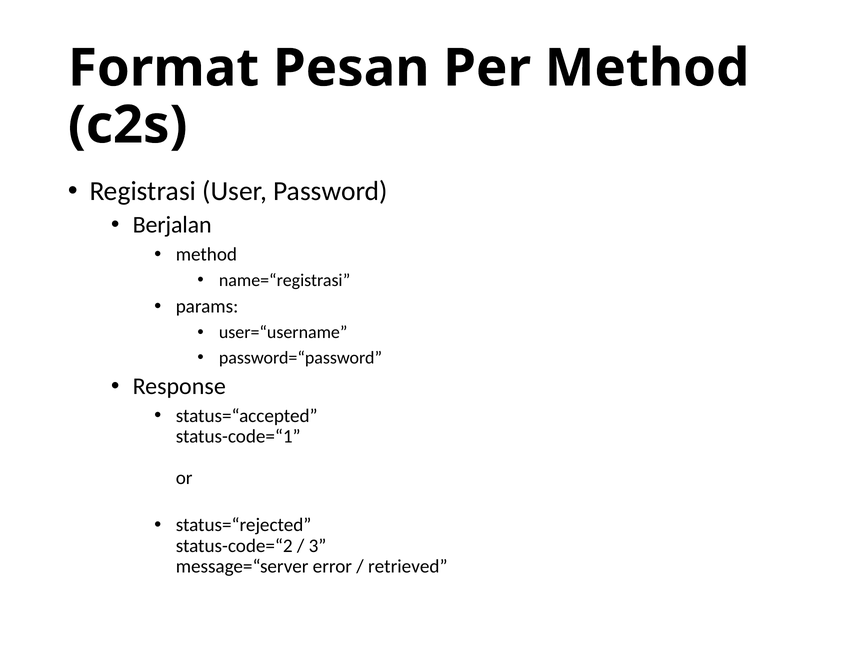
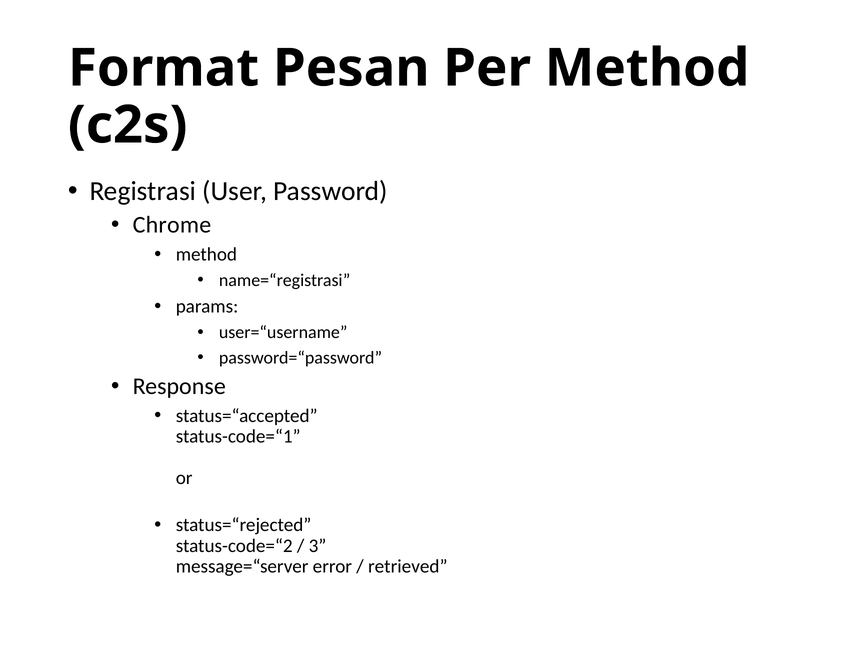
Berjalan: Berjalan -> Chrome (172, 225)
